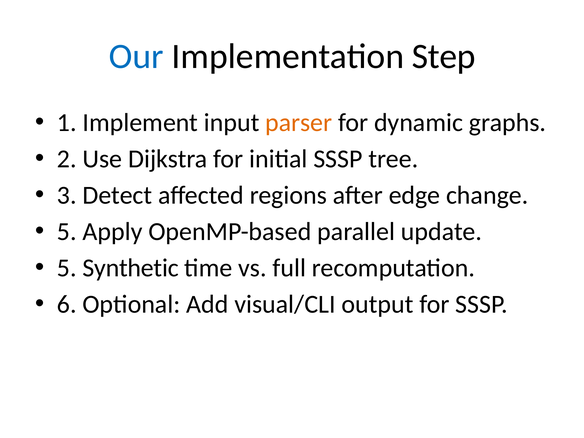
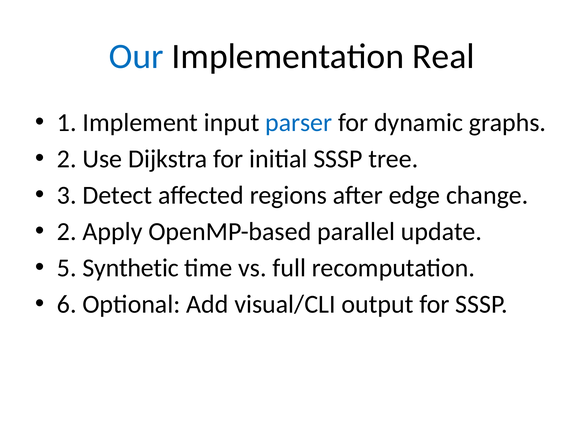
Step: Step -> Real (443, 57)
parser colour: orange -> blue (299, 123)
5: 5 -> 2 (67, 232)
